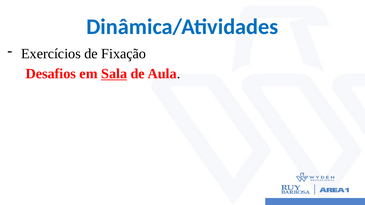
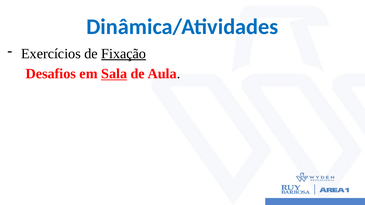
Fixação underline: none -> present (124, 54)
